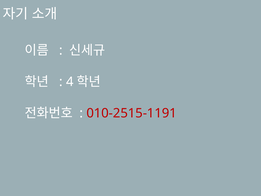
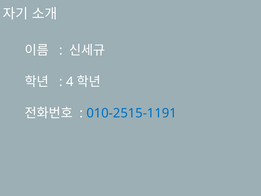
010-2515-1191 colour: red -> blue (132, 113)
